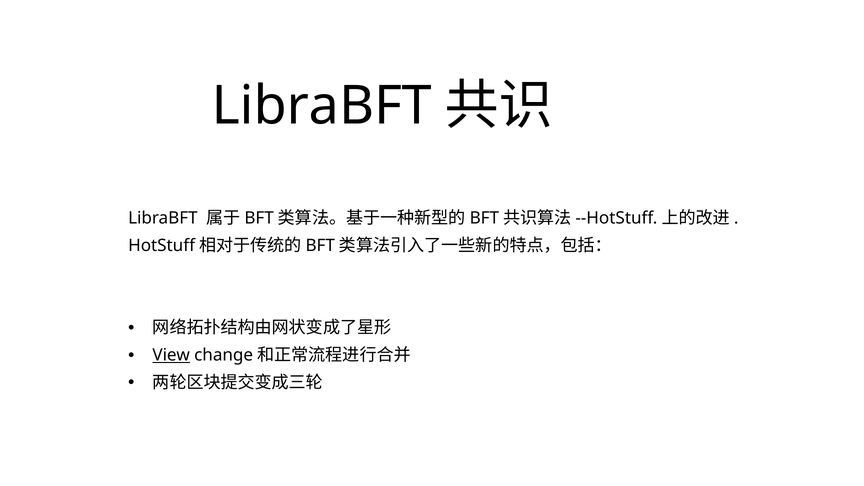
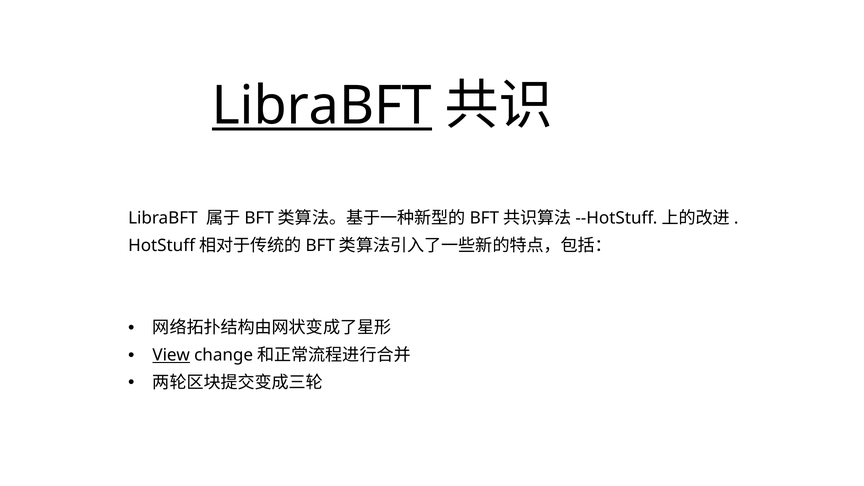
LibraBFT underline: none -> present (322, 106)
